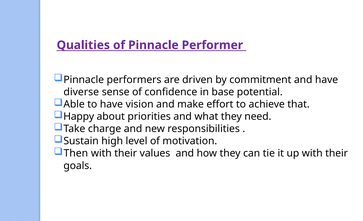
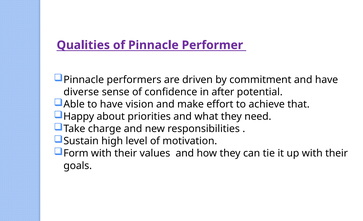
base: base -> after (223, 92)
Then: Then -> Form (76, 154)
